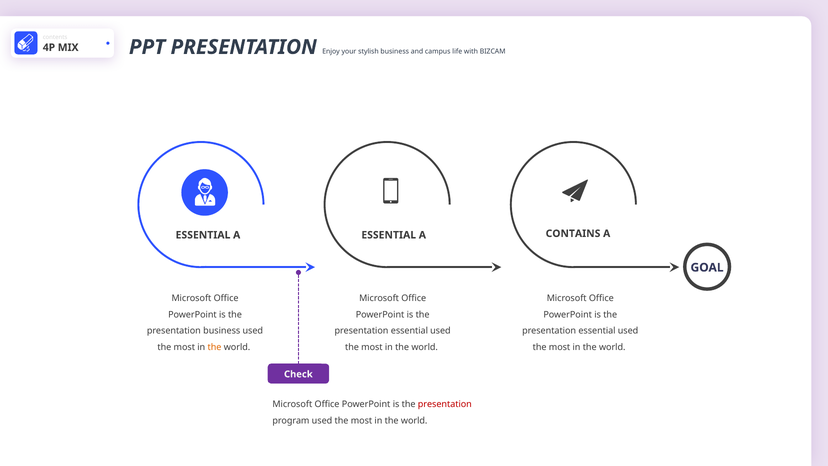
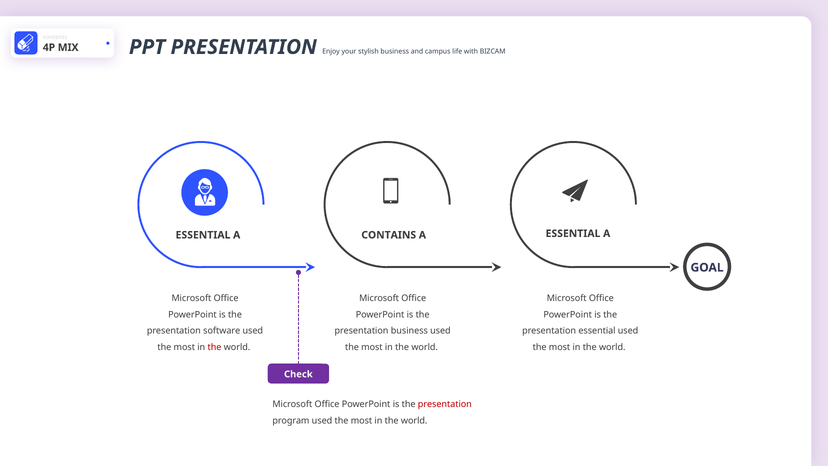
CONTAINS: CONTAINS -> ESSENTIAL (573, 233)
ESSENTIAL: ESSENTIAL -> CONTAINS (389, 235)
presentation business: business -> software (222, 331)
essential: essential -> business (409, 331)
the colour: orange -> red (215, 347)
